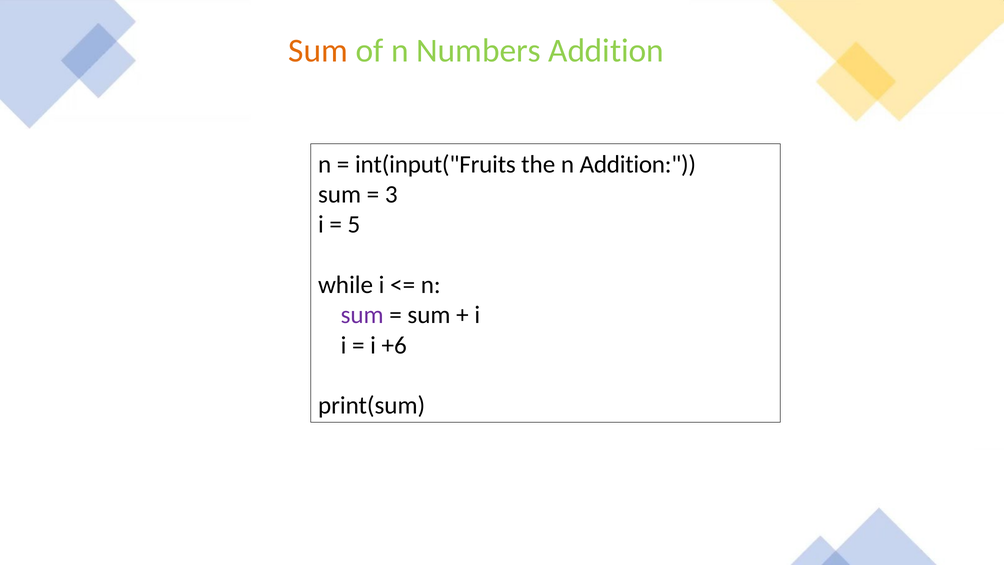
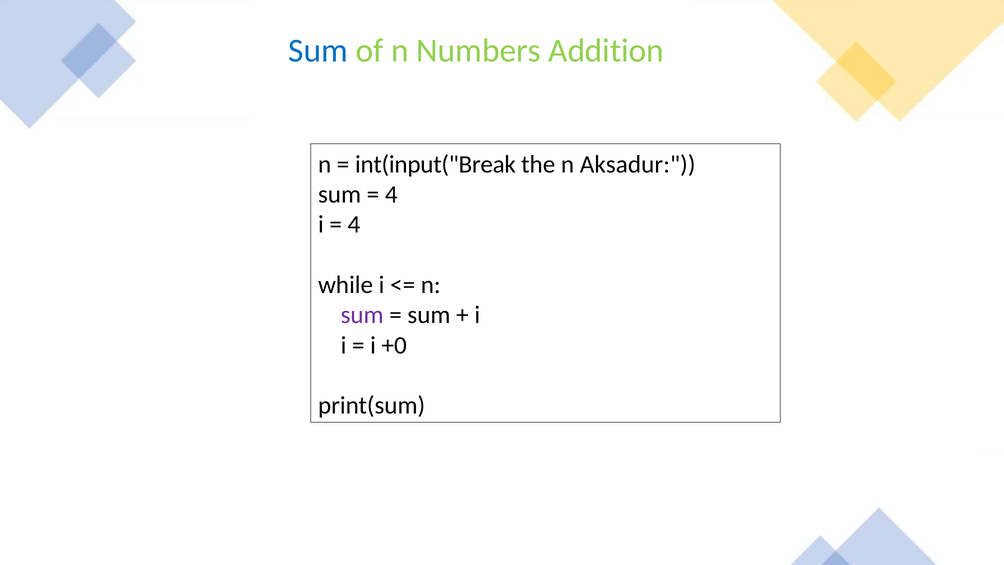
Sum colour: orange -> blue (318, 51)
int(input("Fruits: int(input("Fruits -> int(input("Break (435, 164)
n Addition: Addition -> Aksadur (638, 164)
3: 3 -> 4 (391, 194)
5: 5 -> 4 (354, 225)
+6: +6 -> +0 (394, 345)
